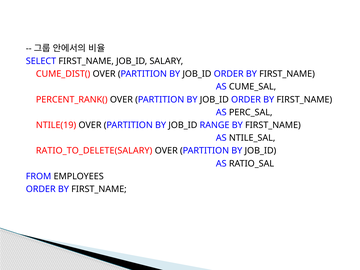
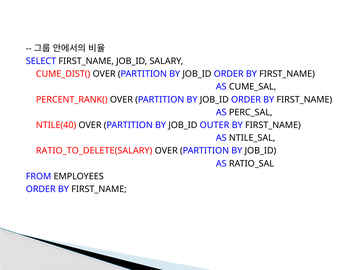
NTILE(19: NTILE(19 -> NTILE(40 (56, 125)
RANGE: RANGE -> OUTER (215, 125)
